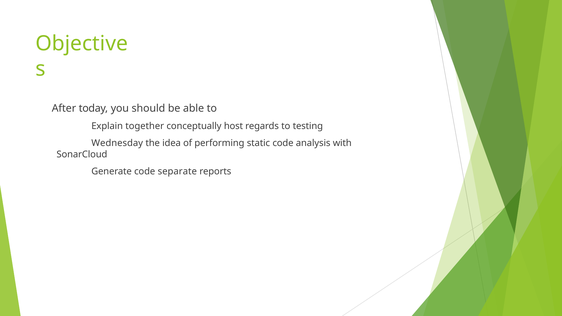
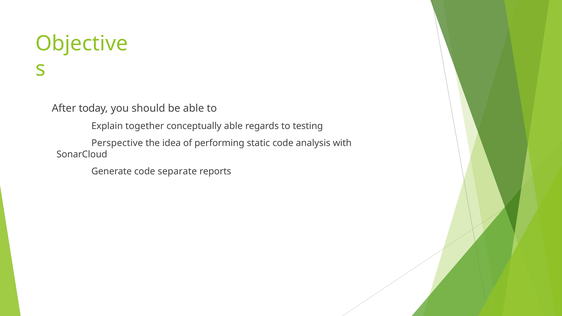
conceptually host: host -> able (233, 126)
Wednesday: Wednesday -> Perspective (117, 143)
